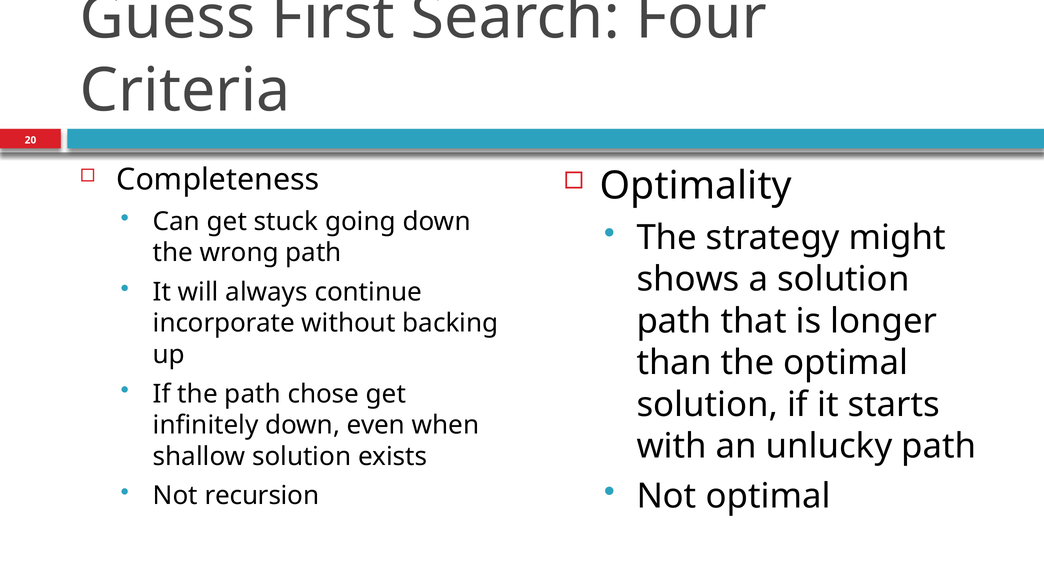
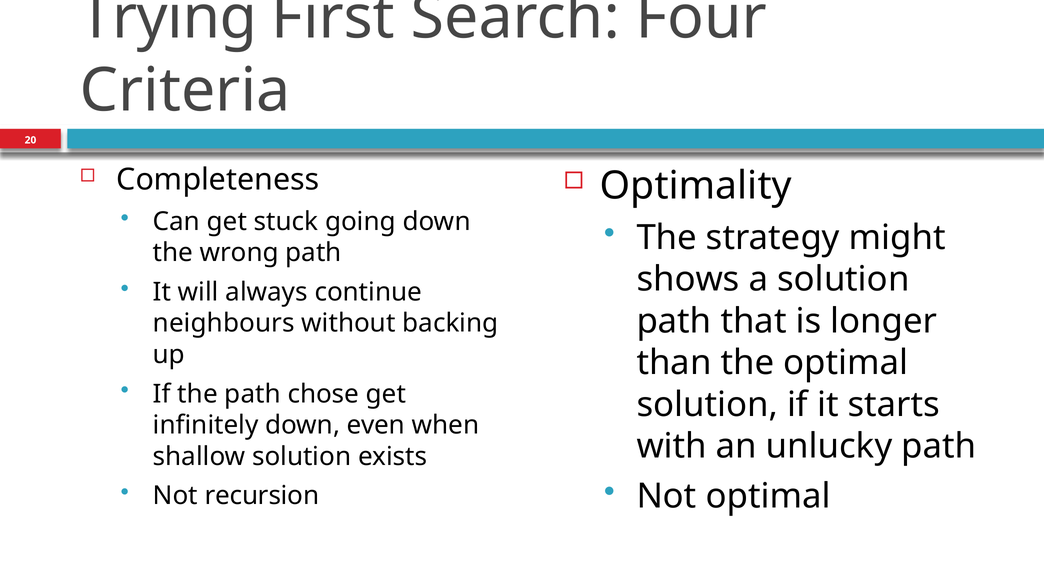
Guess: Guess -> Trying (168, 18)
incorporate: incorporate -> neighbours (224, 323)
